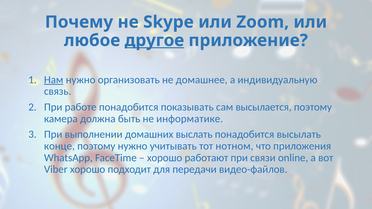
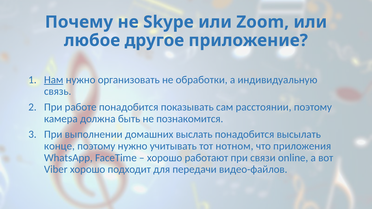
другое underline: present -> none (154, 40)
домашнее: домашнее -> обработки (202, 80)
высылается: высылается -> расстоянии (264, 107)
информатике: информатике -> познакомится (190, 119)
